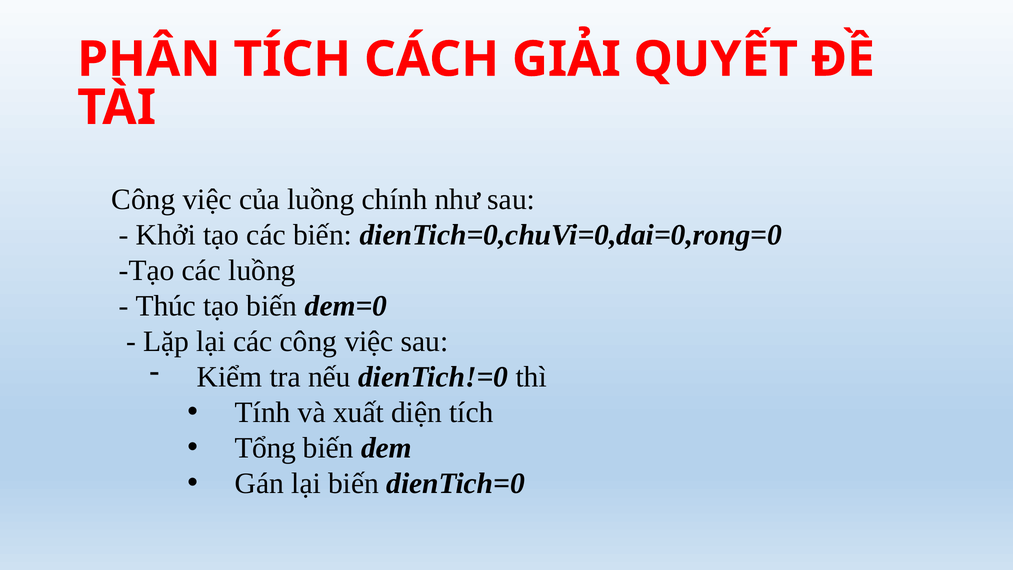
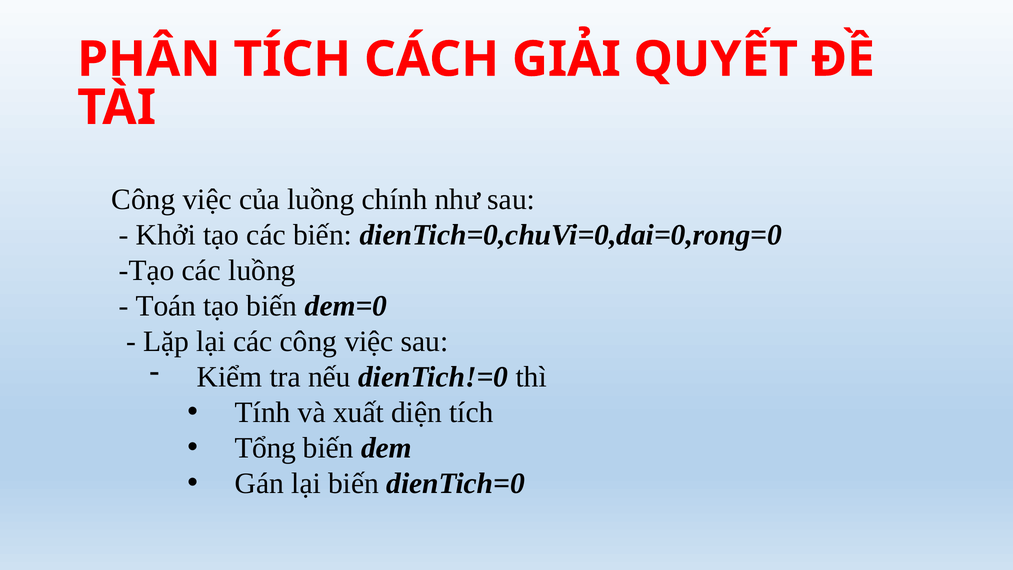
Thúc: Thúc -> Toán (166, 306)
